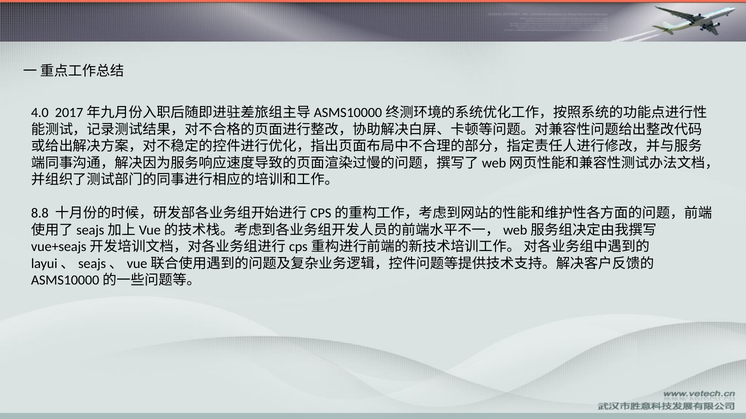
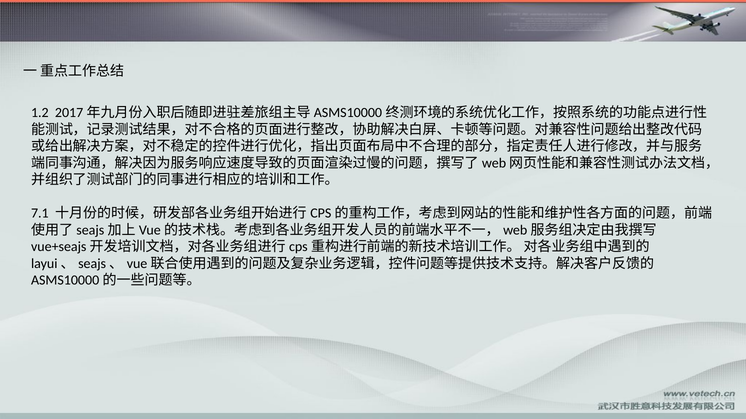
4.0: 4.0 -> 1.2 (40, 113)
8.8: 8.8 -> 7.1 (40, 214)
